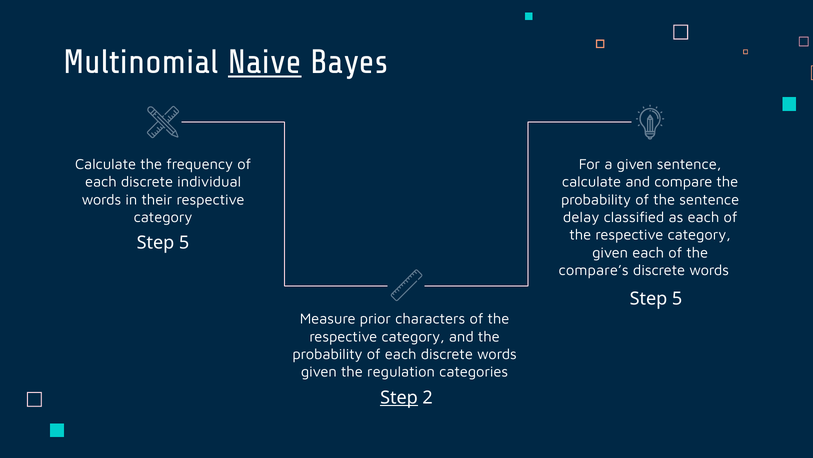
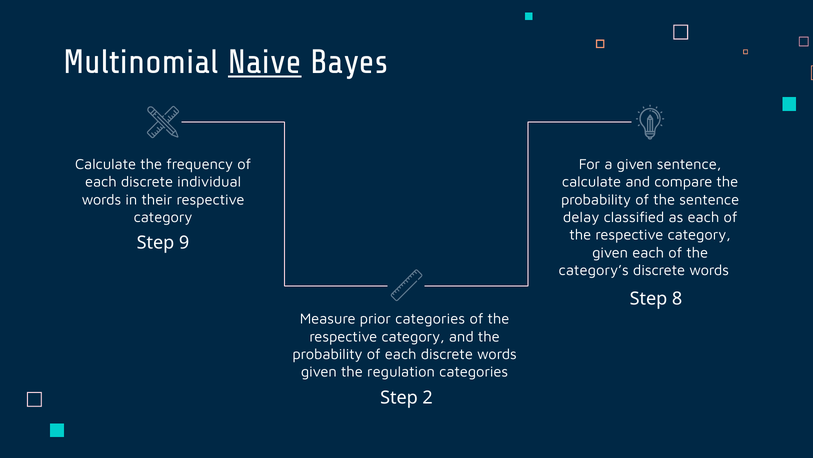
5: 5 -> 9 (184, 243)
compare’s: compare’s -> category’s (594, 270)
5: 5 -> 8 (677, 298)
prior characters: characters -> categories (430, 319)
Step underline: present -> none (399, 397)
